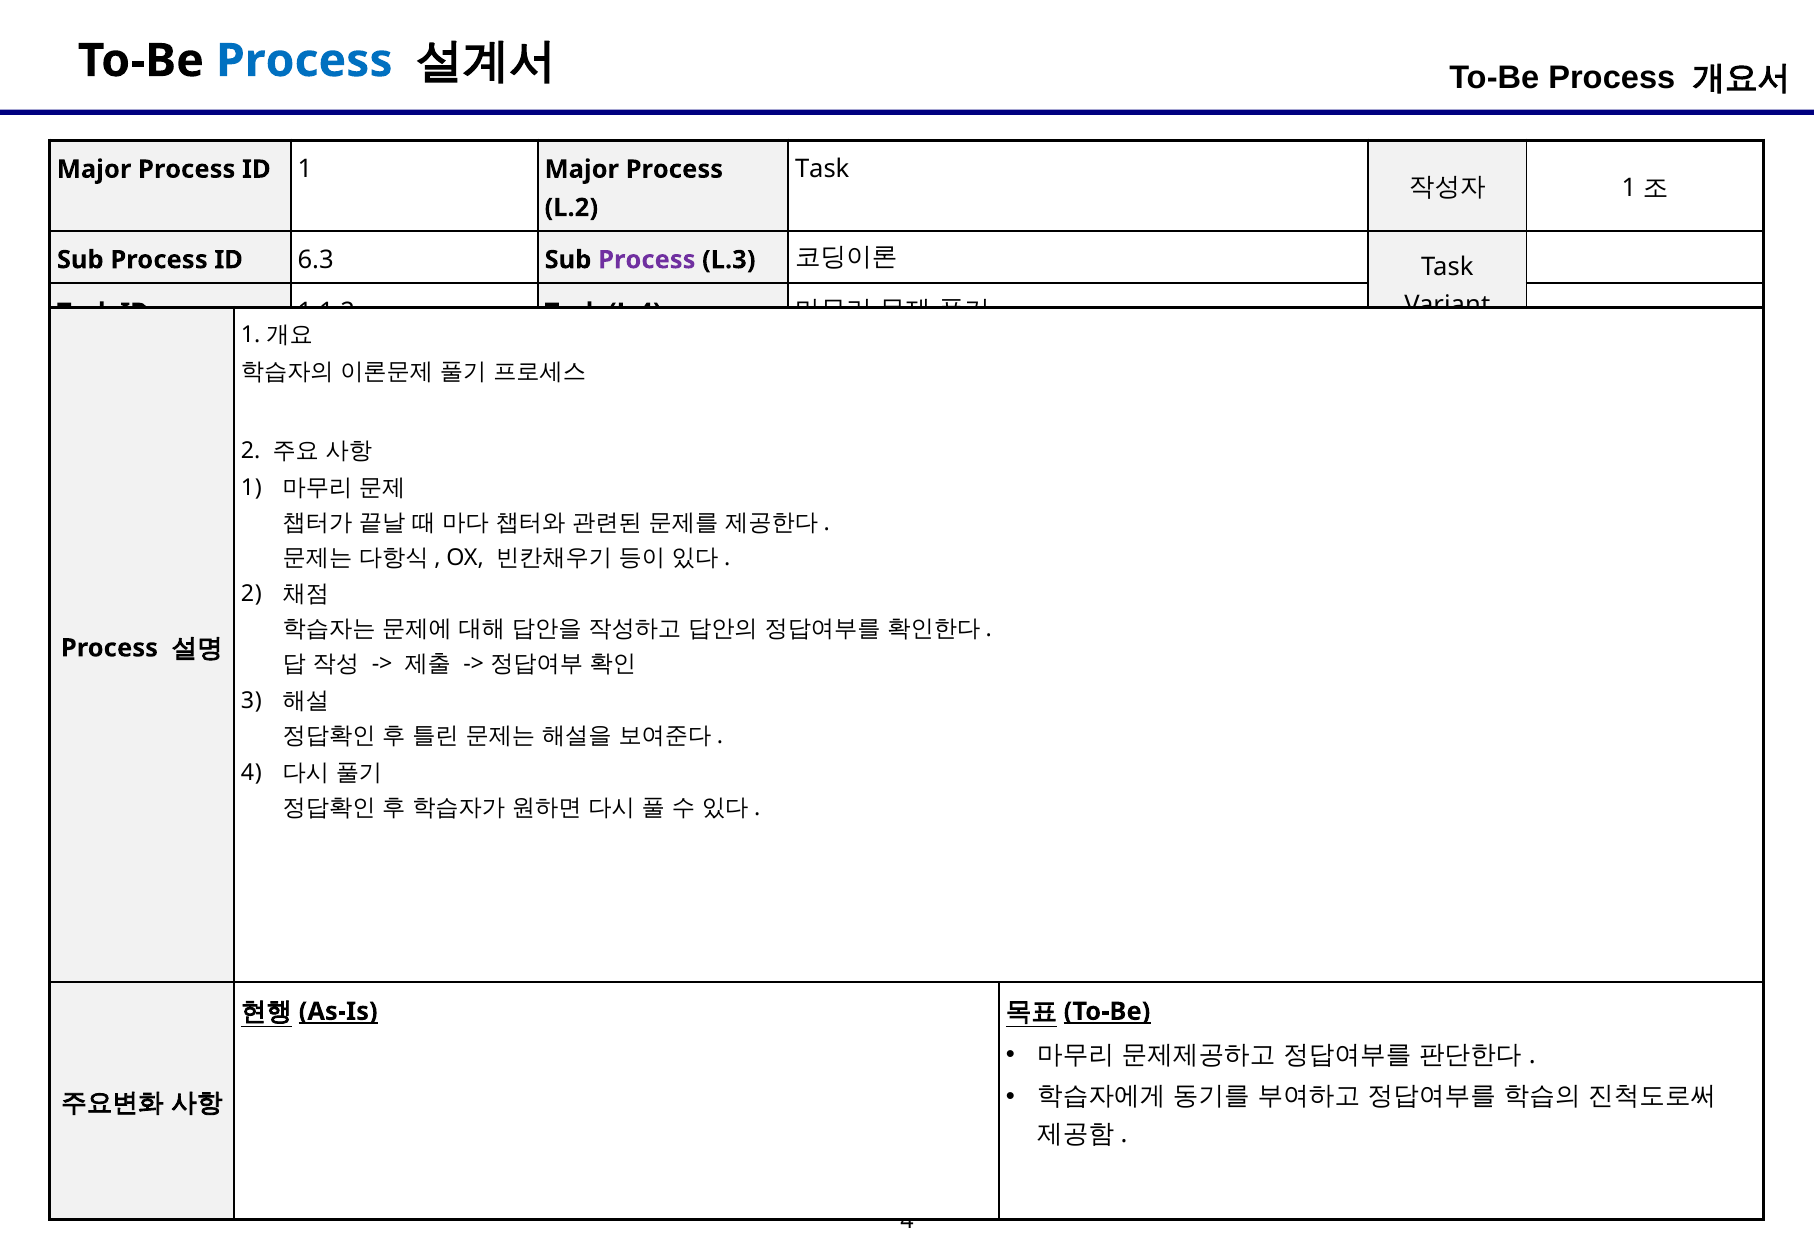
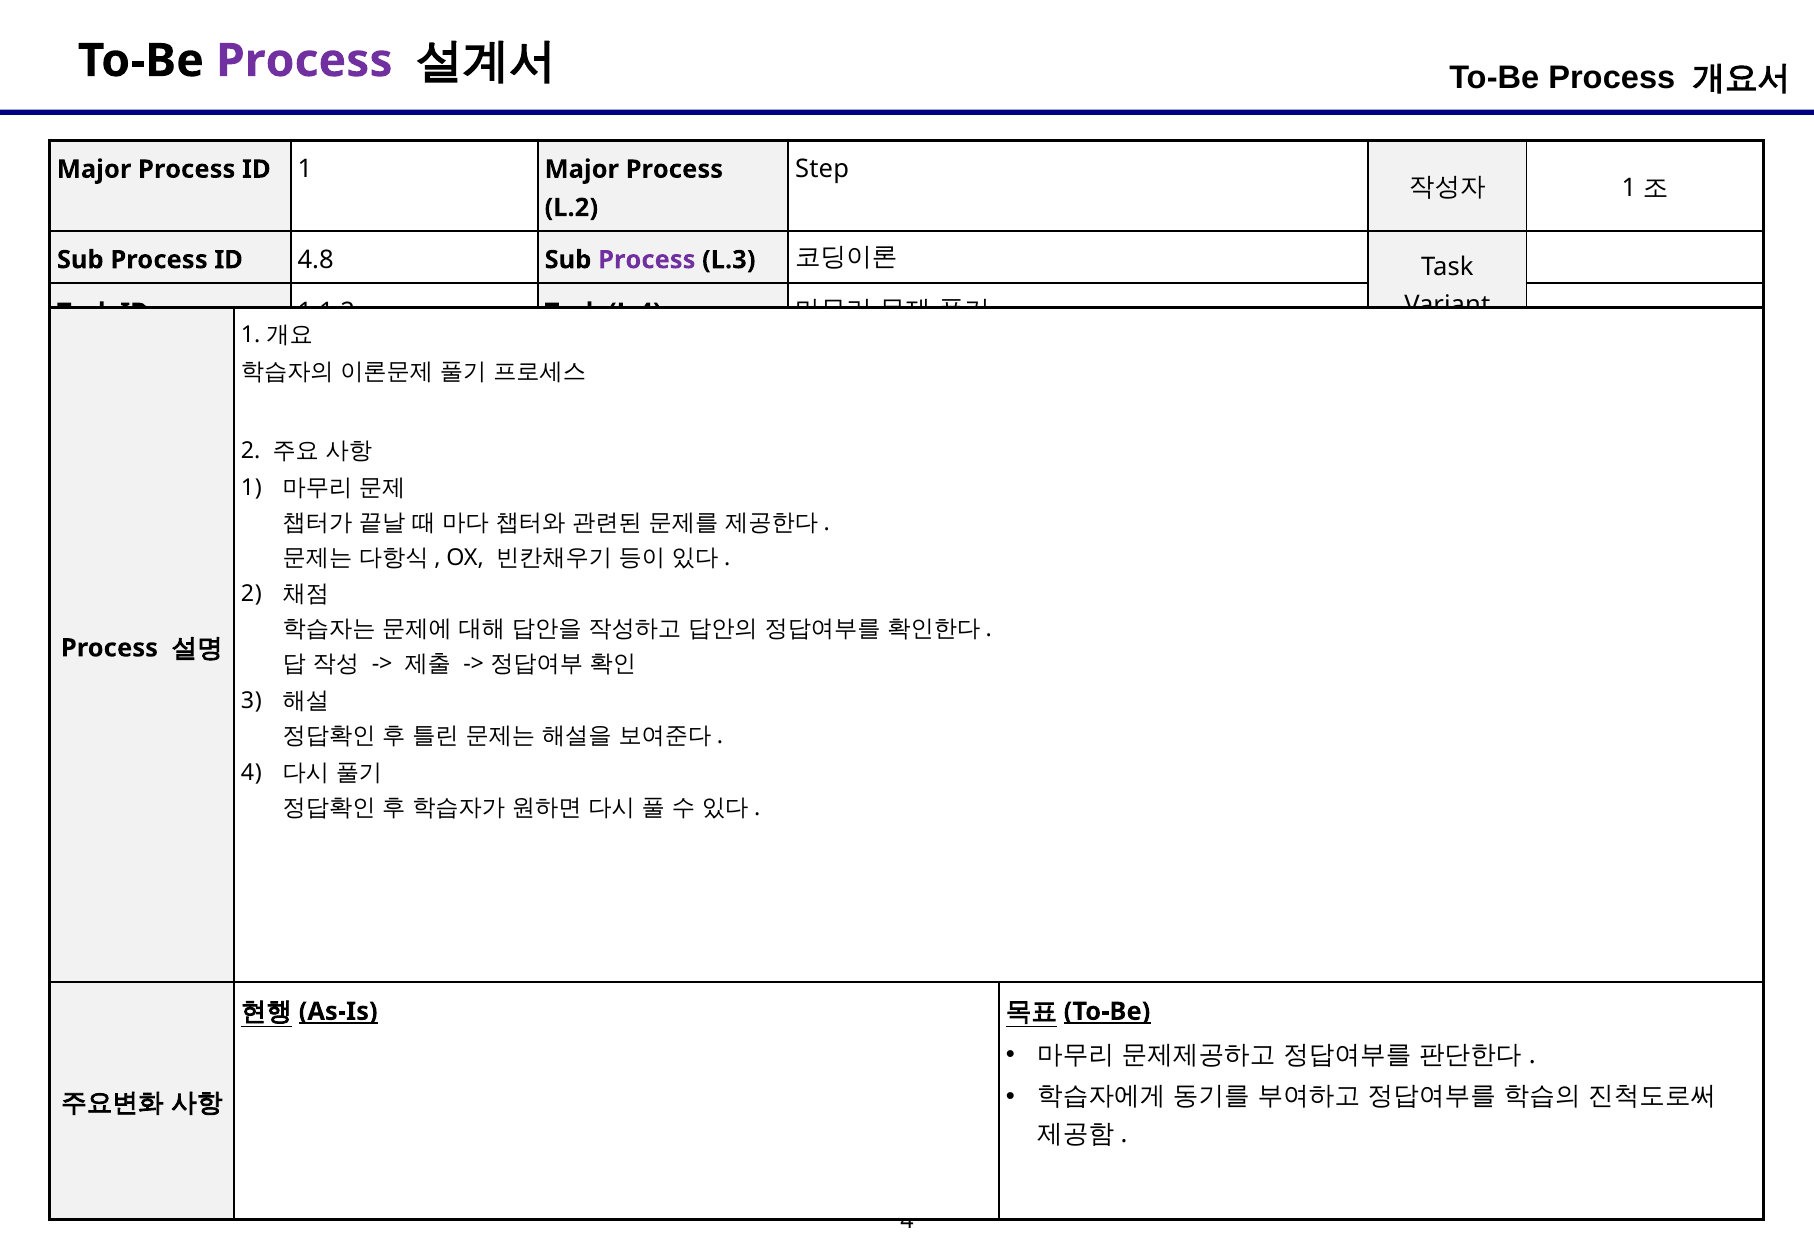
Process colour: blue -> purple (304, 61)
Task: Task -> Step (822, 169)
6.3: 6.3 -> 4.8 (316, 260)
